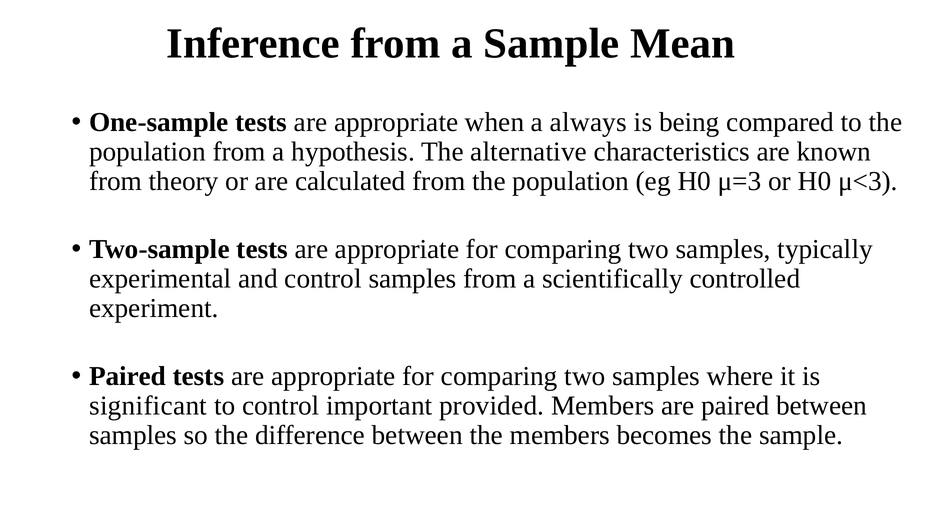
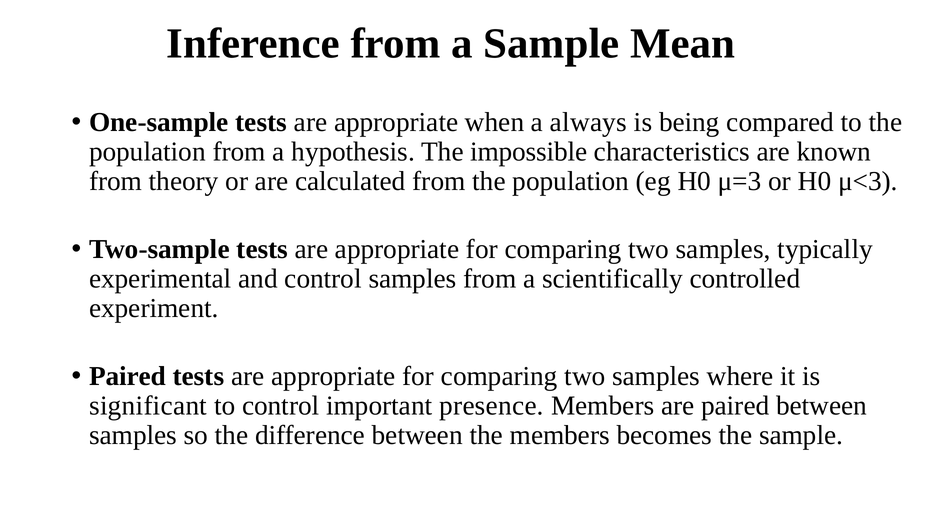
alternative: alternative -> impossible (529, 152)
provided: provided -> presence (492, 406)
